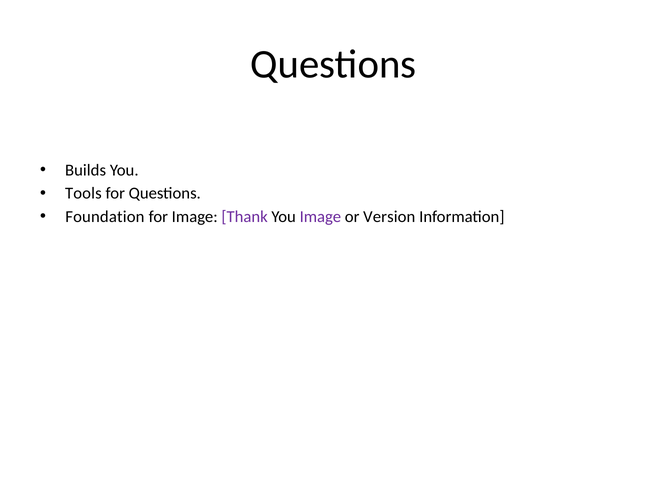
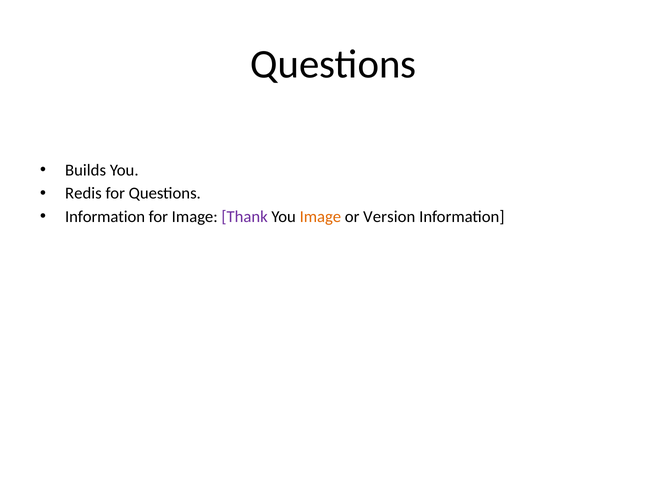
Tools: Tools -> Redis (83, 193)
Foundation: Foundation -> Information (105, 217)
Image colour: purple -> orange (320, 217)
